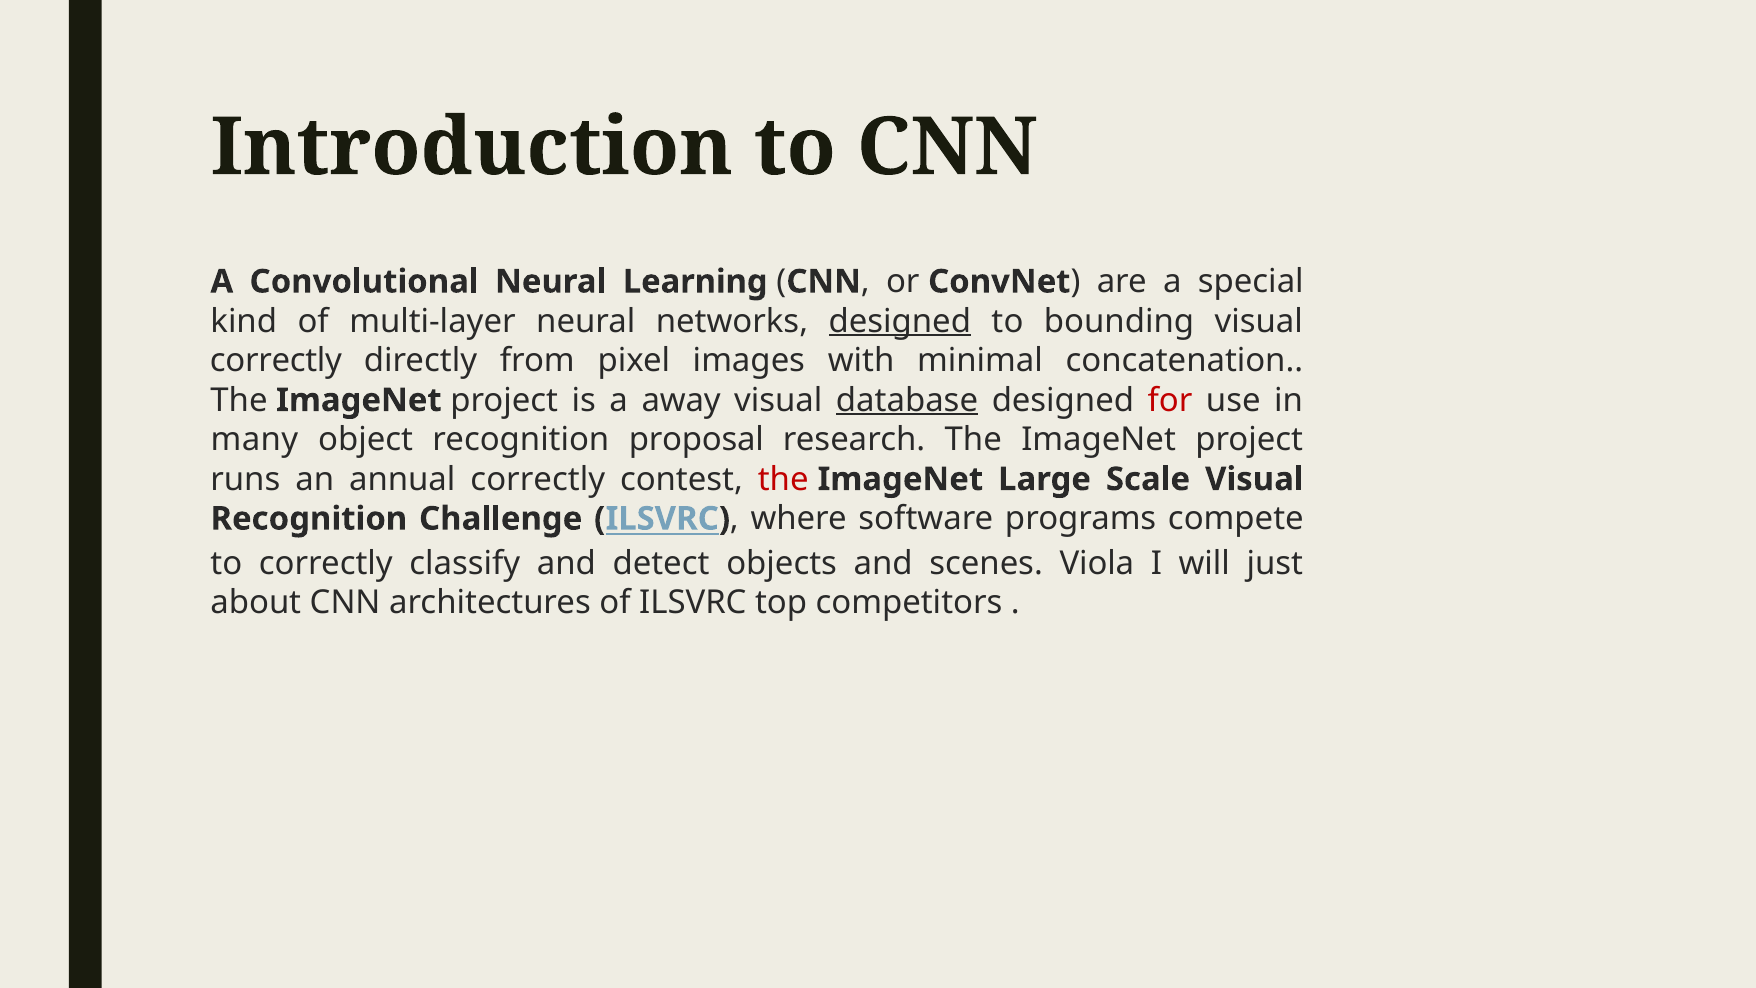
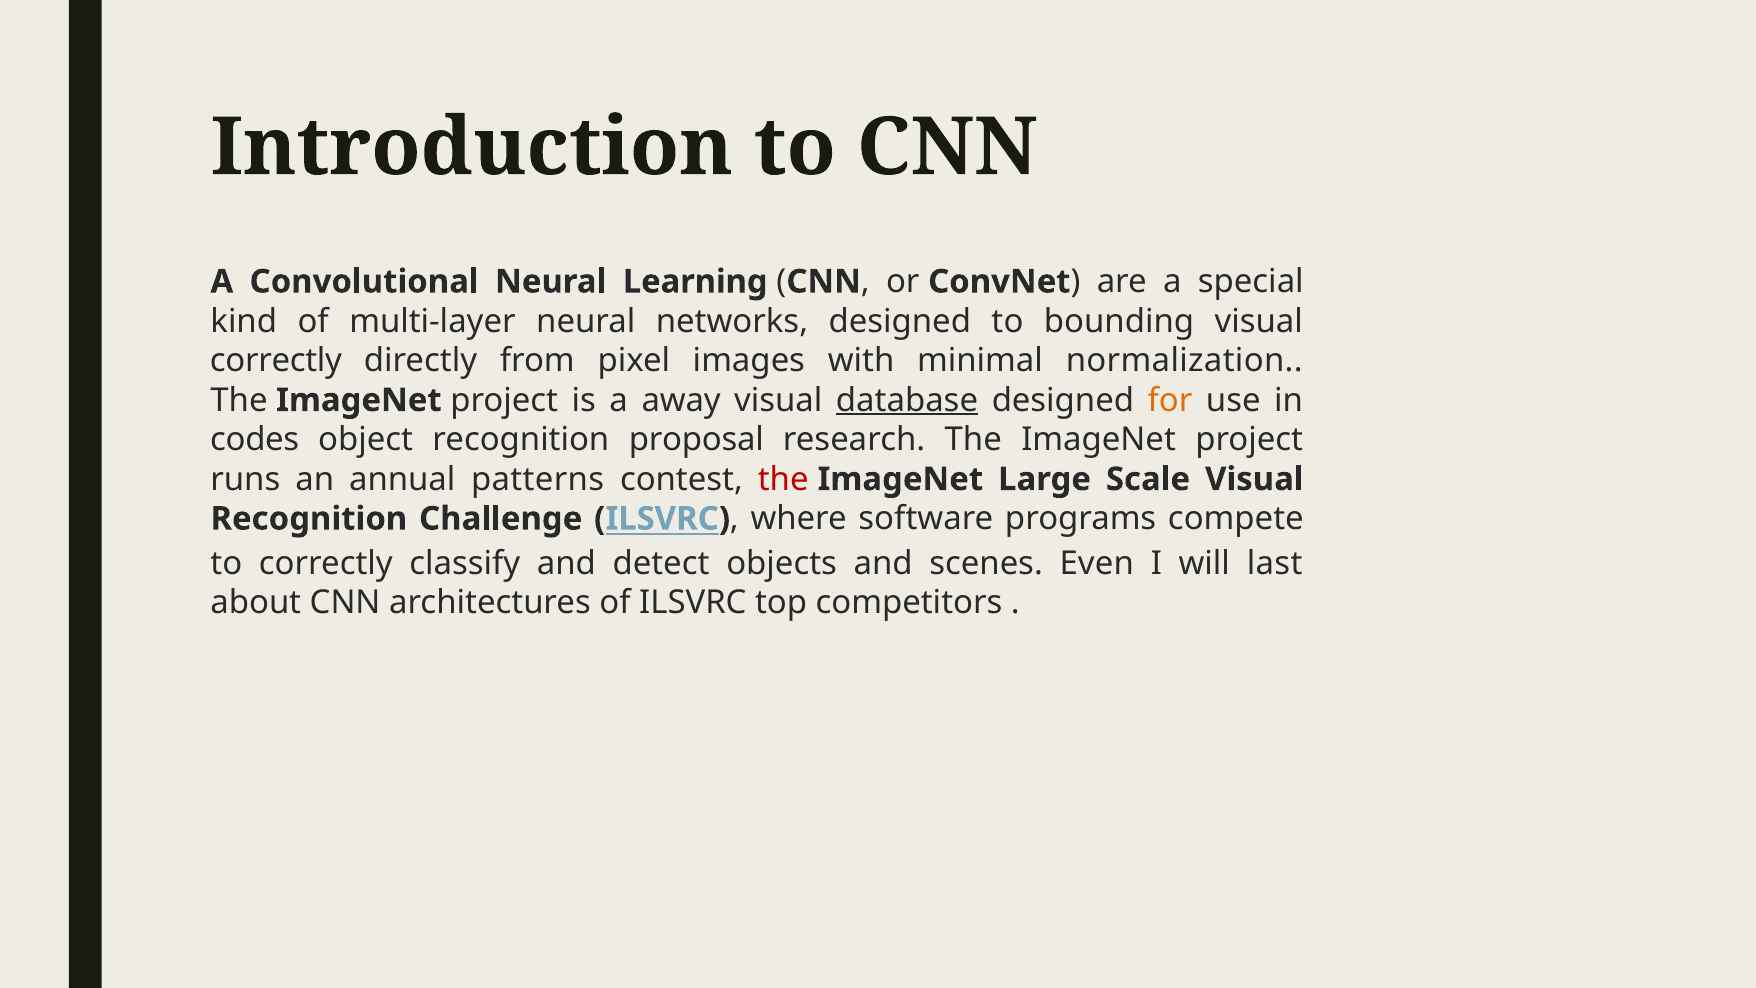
designed underline: present -> none (900, 321)
concatenation: concatenation -> normalization (1184, 361)
for colour: red -> orange (1170, 400)
many: many -> codes (255, 440)
annual correctly: correctly -> patterns (538, 479)
Viola: Viola -> Even (1097, 563)
just: just -> last (1275, 563)
